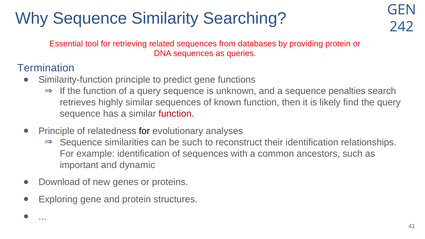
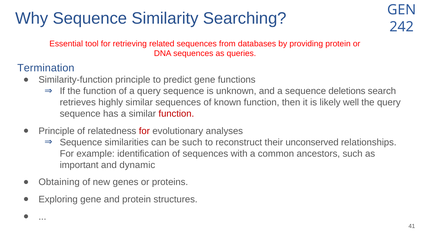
penalties: penalties -> deletions (347, 91)
find: find -> well (351, 102)
for colour: black -> red (144, 131)
their identification: identification -> unconserved (312, 142)
Download: Download -> Obtaining (59, 182)
